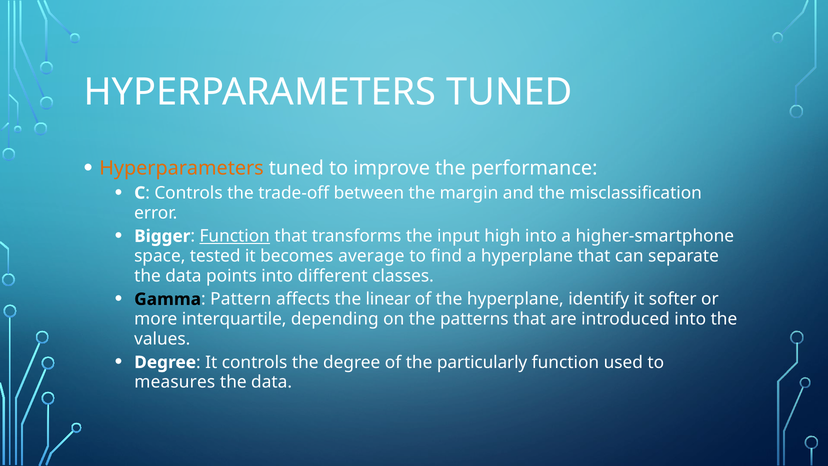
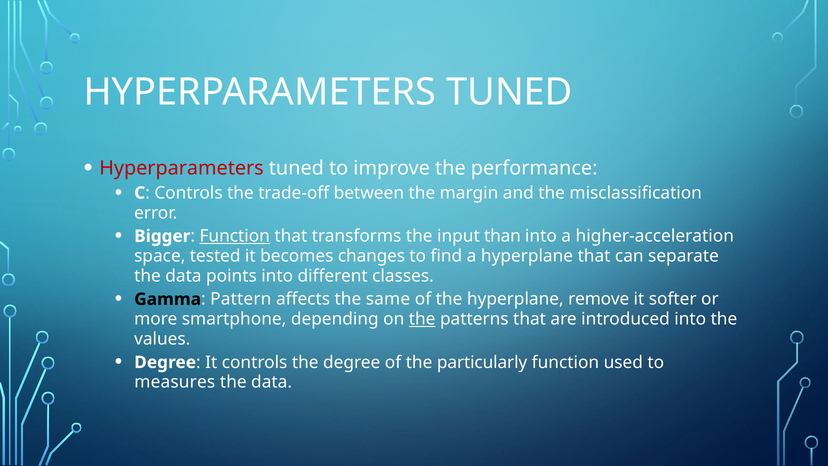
Hyperparameters colour: orange -> red (181, 168)
high: high -> than (502, 236)
higher-smartphone: higher-smartphone -> higher-acceleration (655, 236)
average: average -> changes (372, 256)
linear: linear -> same (388, 299)
identify: identify -> remove (599, 299)
interquartile: interquartile -> smartphone (234, 319)
the underline: none -> present (422, 319)
